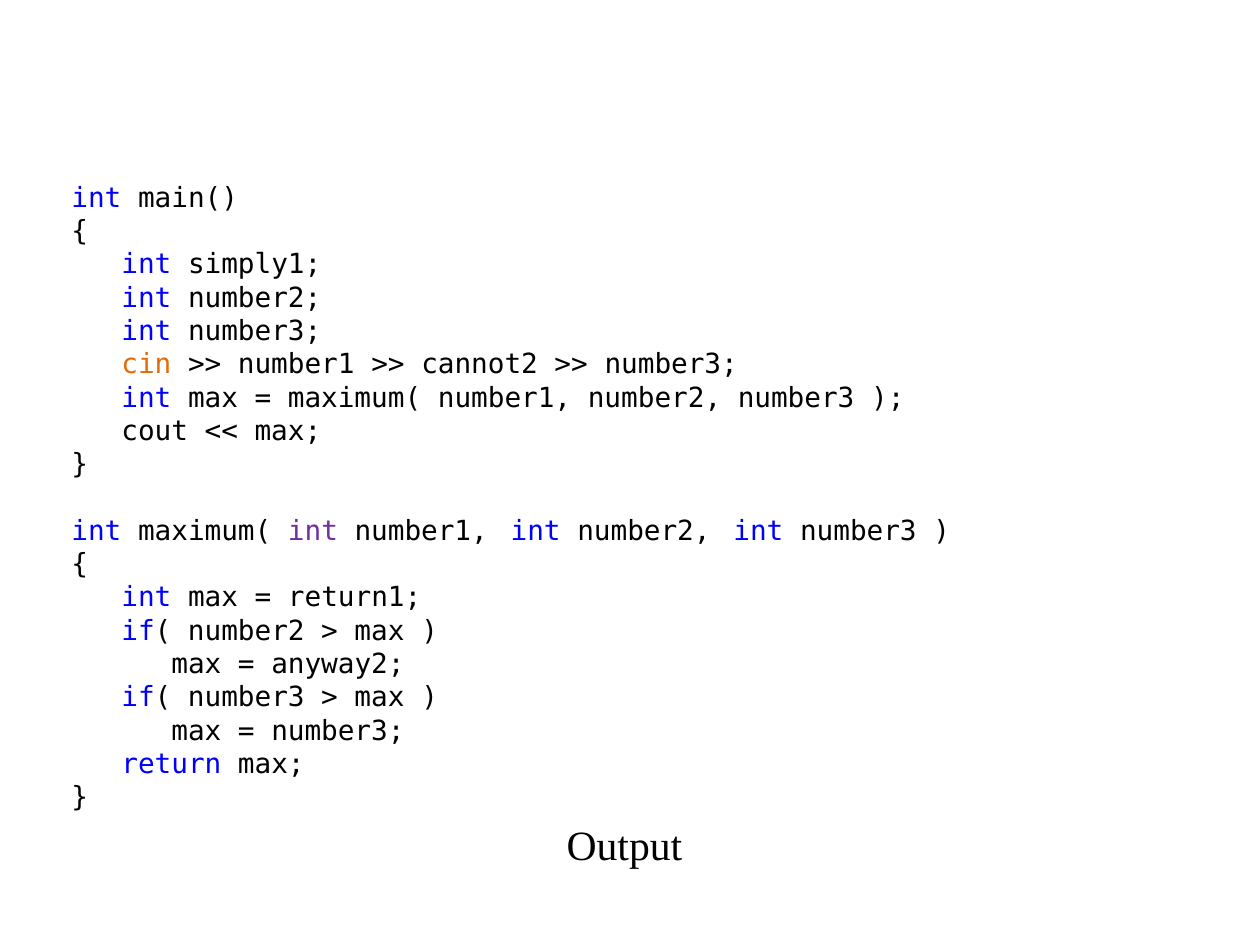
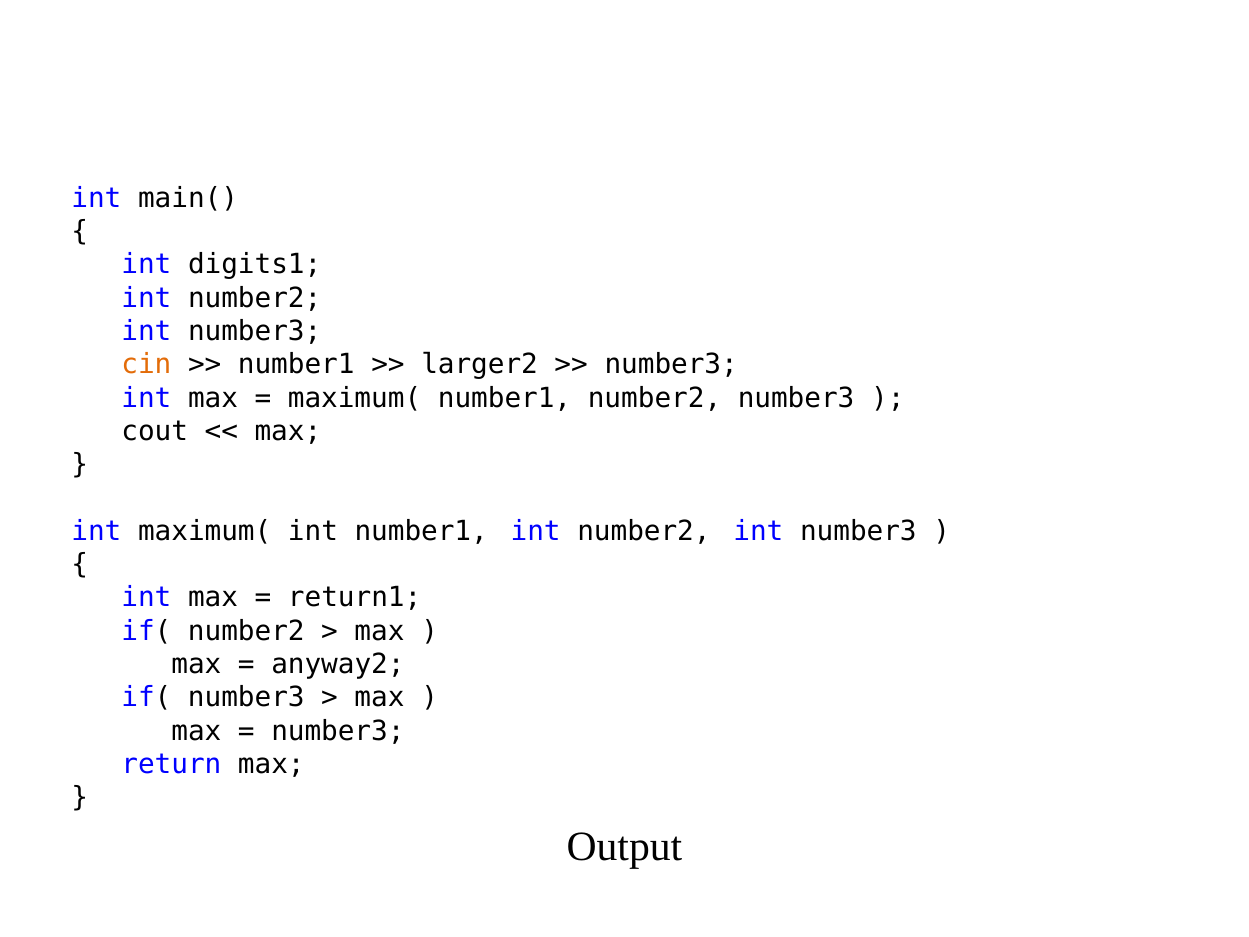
simply1: simply1 -> digits1 (255, 265)
cannot2: cannot2 -> larger2 (480, 365)
int colour: purple -> black (313, 531)
